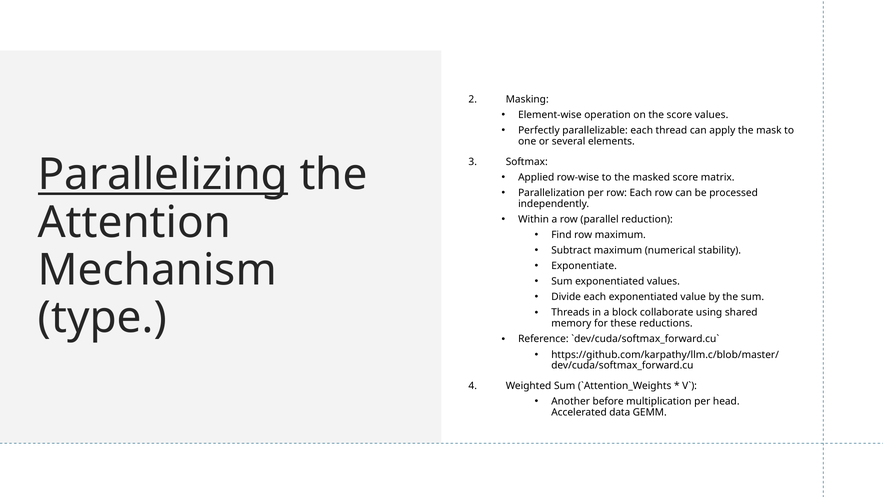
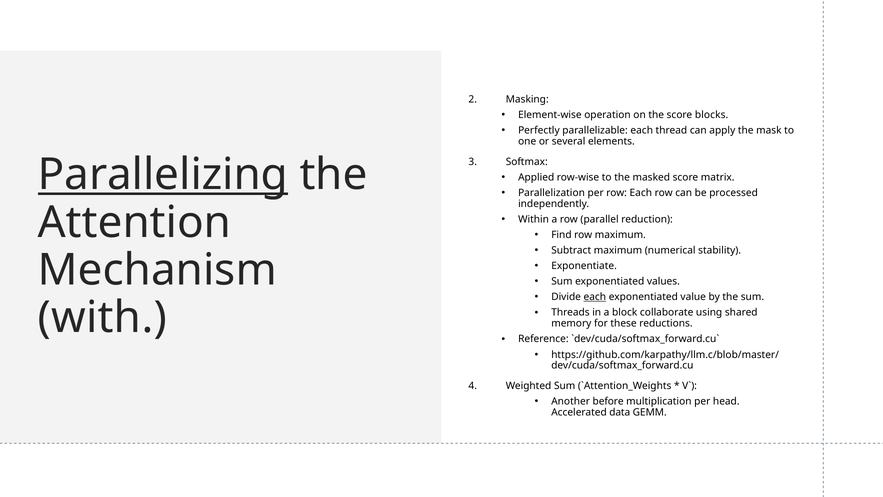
score values: values -> blocks (712, 115)
each underline: none -> present (595, 297)
type: type -> with (102, 318)
